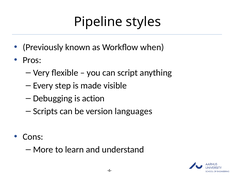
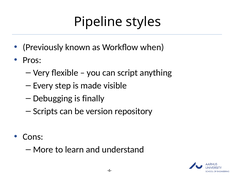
action: action -> finally (93, 98)
languages: languages -> repository (134, 111)
